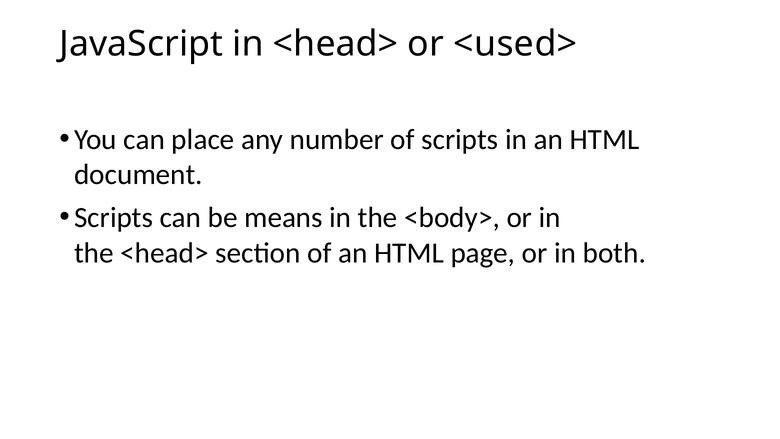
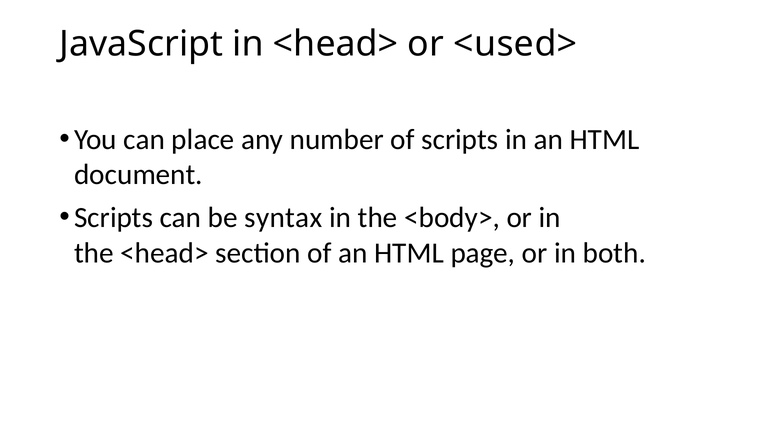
means: means -> syntax (283, 218)
